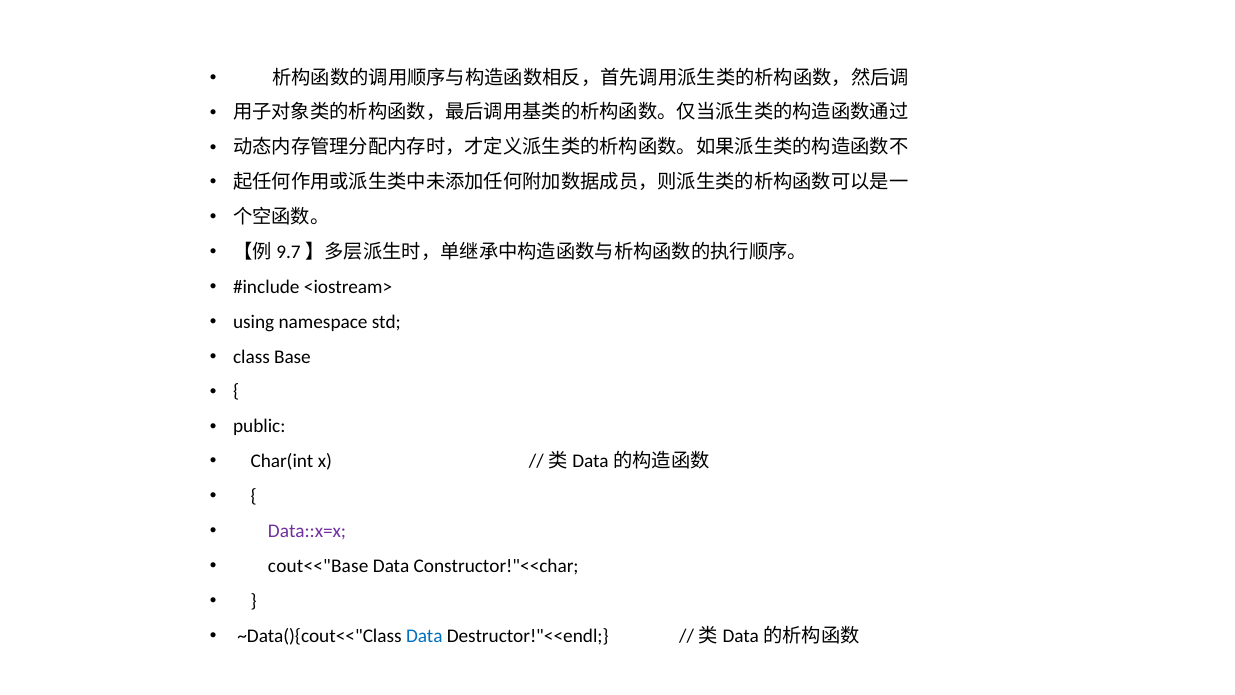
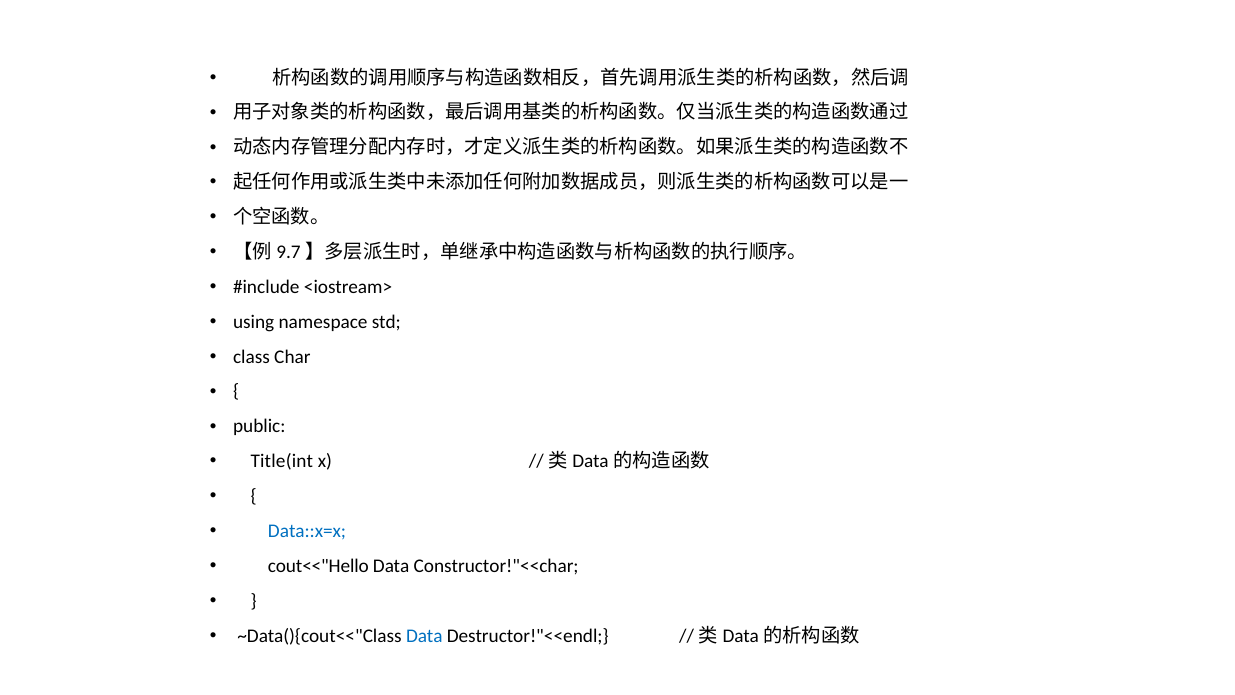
Base: Base -> Char (292, 357)
Char(int: Char(int -> Title(int (282, 461)
Data::x=x colour: purple -> blue (307, 531)
cout<<"Base: cout<<"Base -> cout<<"Hello (318, 566)
